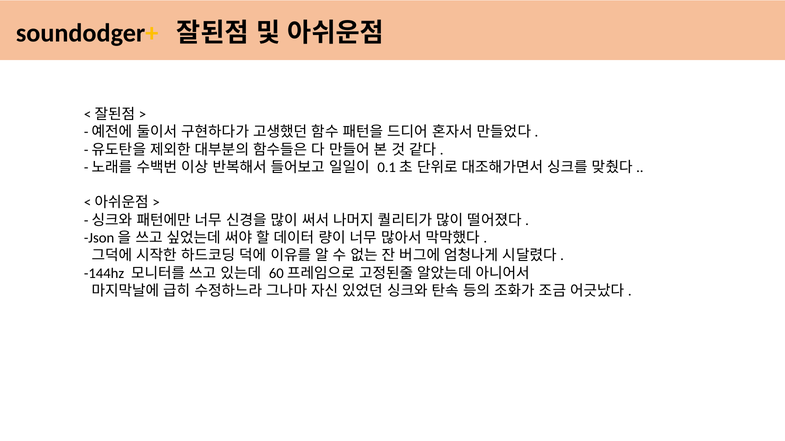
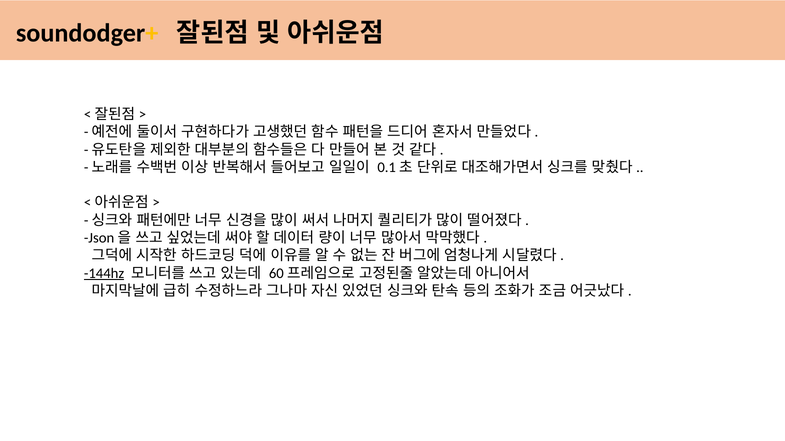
-144hz underline: none -> present (104, 273)
